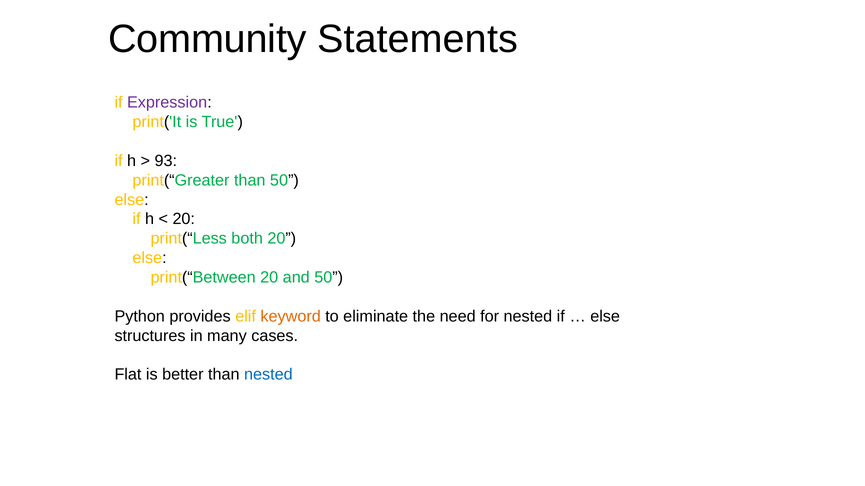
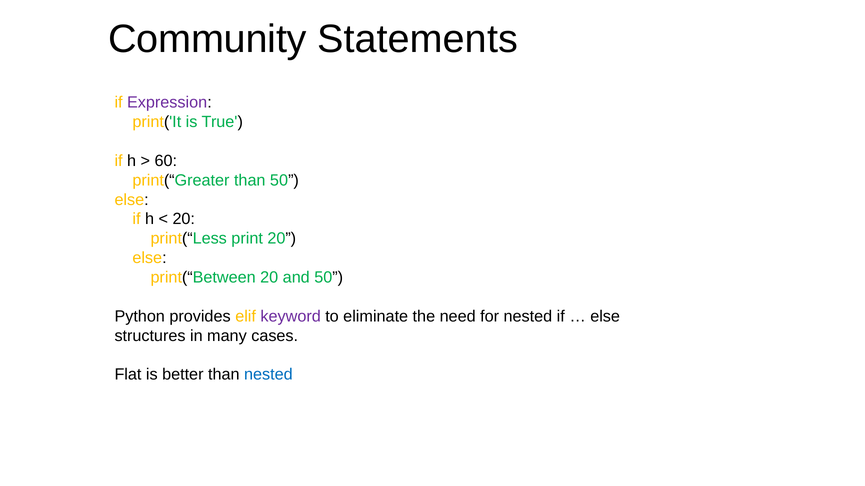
93: 93 -> 60 (166, 161)
both: both -> print (247, 239)
keyword colour: orange -> purple (291, 317)
